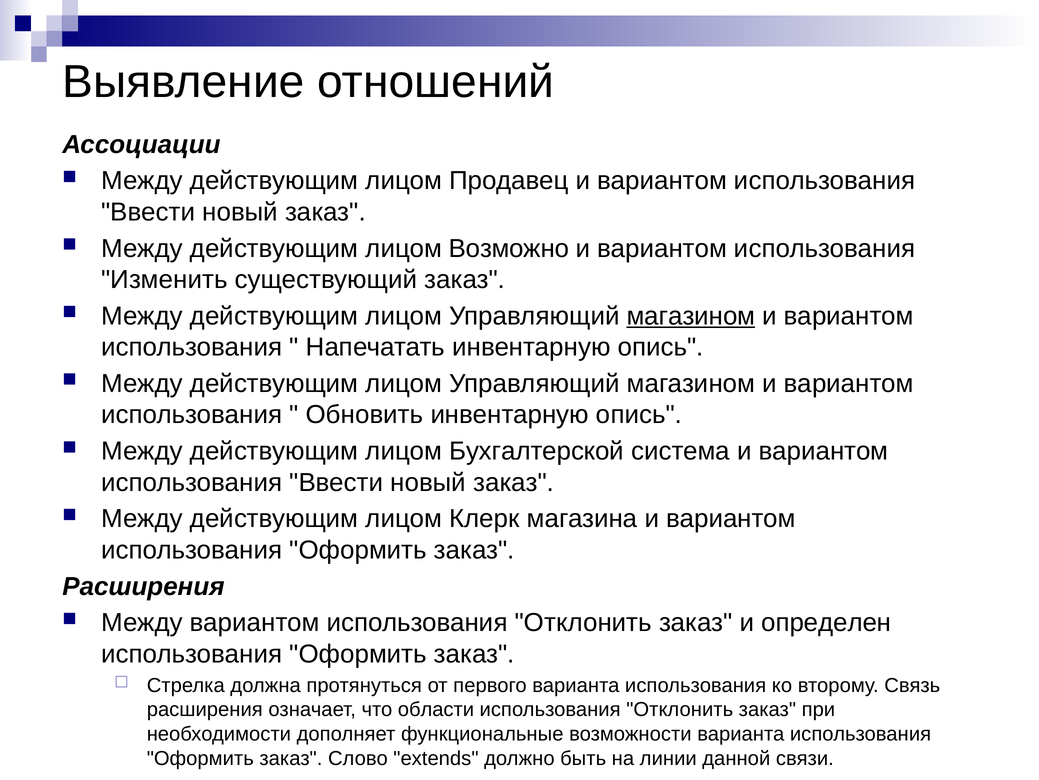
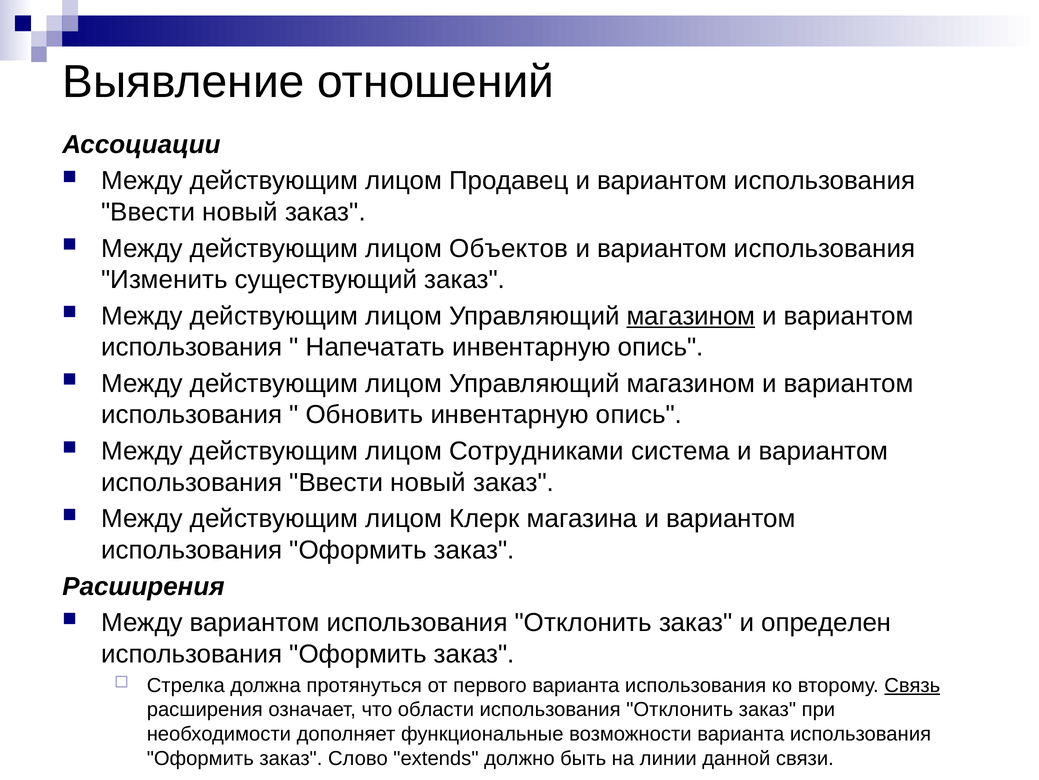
Возможно: Возможно -> Объектов (509, 248)
Бухгалтерской: Бухгалтерской -> Сотрудниками (537, 451)
Связь underline: none -> present (912, 685)
